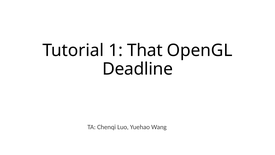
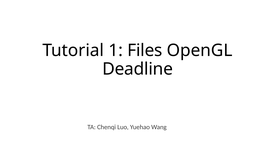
That: That -> Files (145, 50)
